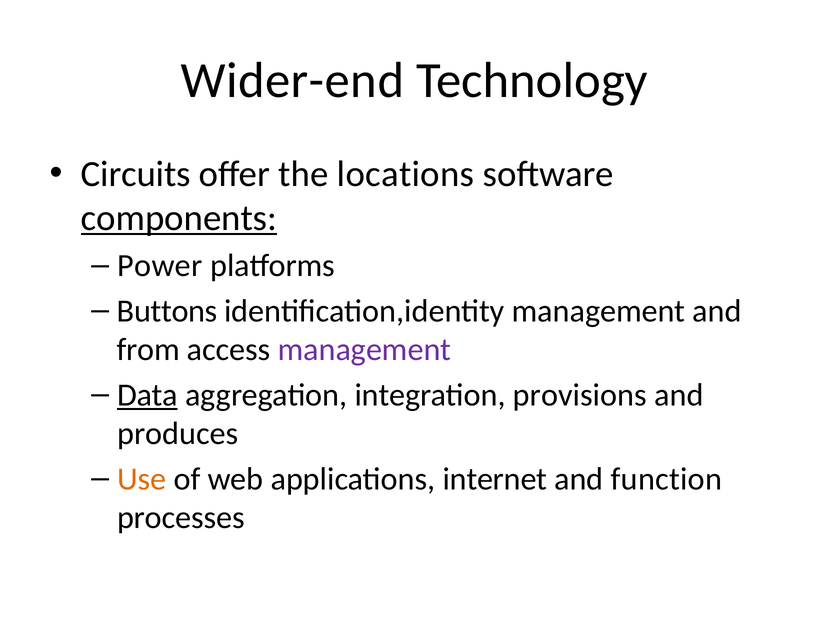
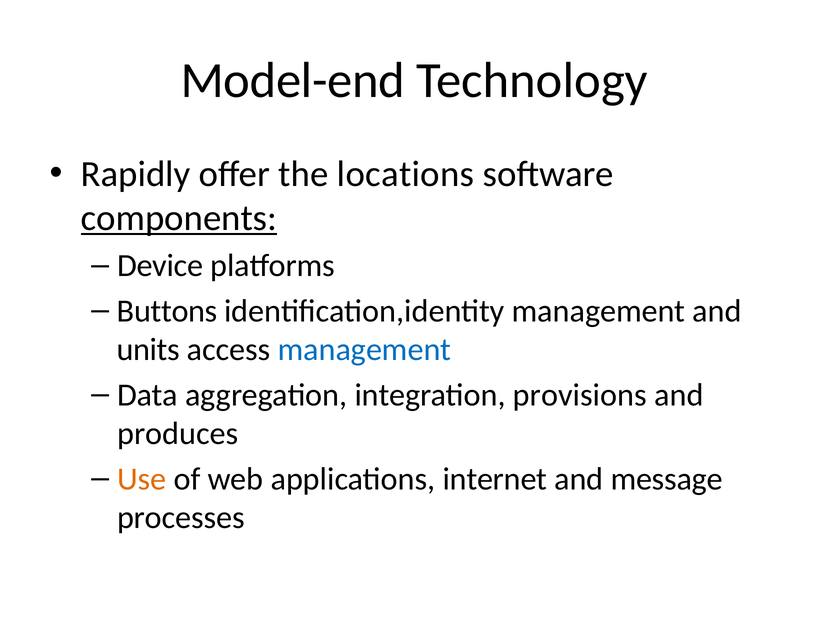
Wider-end: Wider-end -> Model-end (293, 80)
Circuits: Circuits -> Rapidly (136, 174)
Power: Power -> Device (160, 266)
from: from -> units (148, 350)
management colour: purple -> blue (364, 350)
Data underline: present -> none (148, 395)
function: function -> message (667, 479)
